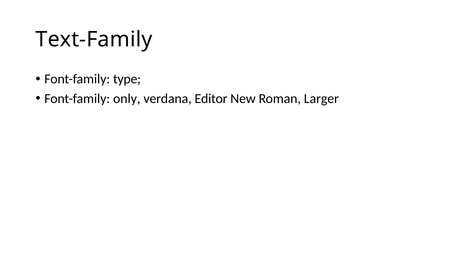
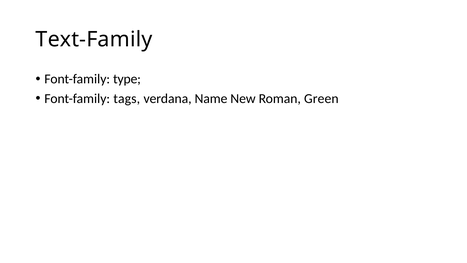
only: only -> tags (127, 99)
Editor: Editor -> Name (211, 99)
Larger: Larger -> Green (321, 99)
